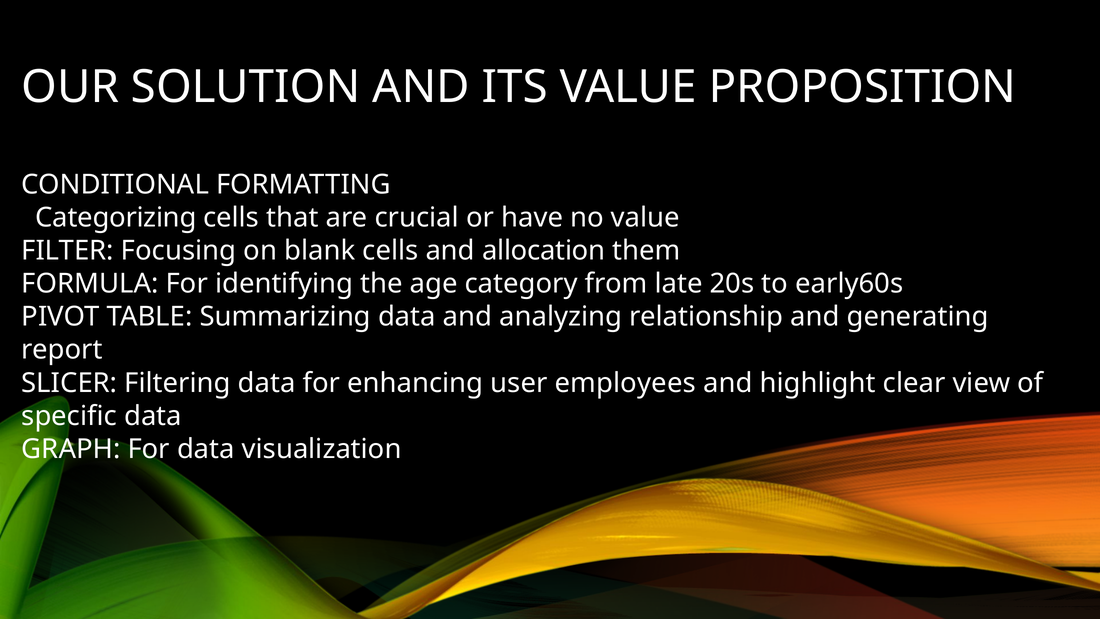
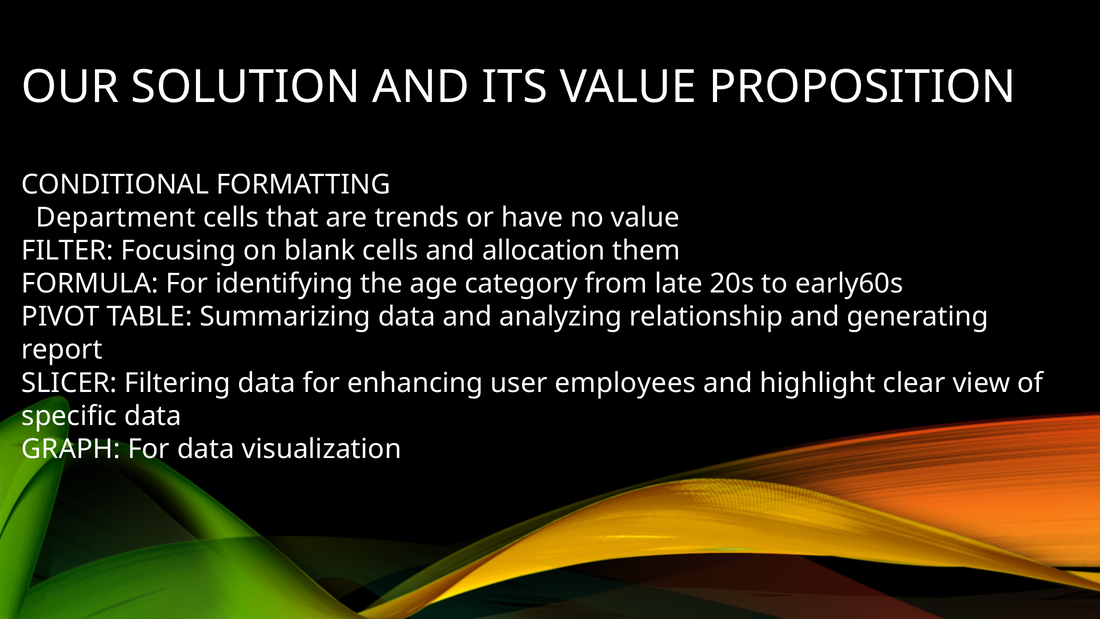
Categorizing: Categorizing -> Department (116, 218)
crucial: crucial -> trends (417, 218)
